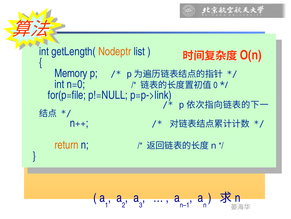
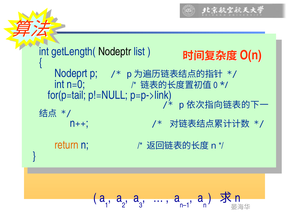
Nodeptr colour: orange -> black (115, 51)
Memory: Memory -> Nodeprt (71, 73)
for(p=file: for(p=file -> for(p=tail (67, 95)
